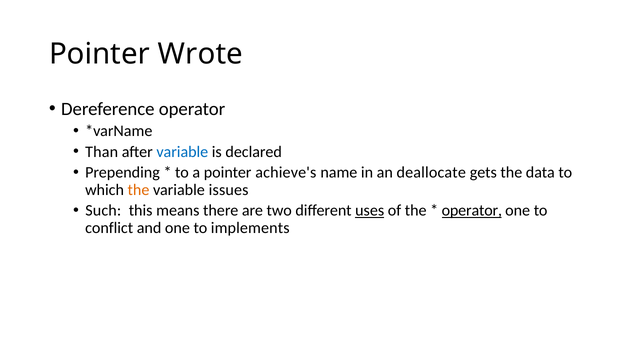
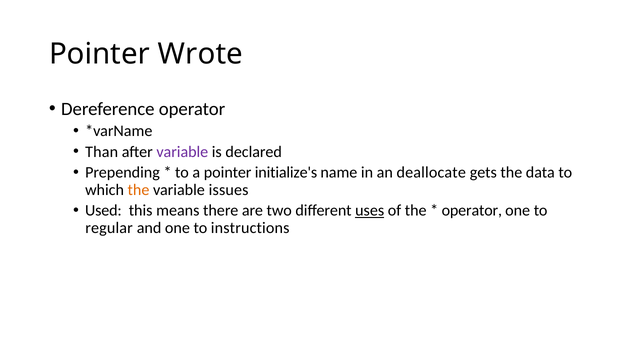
variable colour: blue -> purple (182, 152)
achieve's: achieve's -> initialize's (286, 172)
Such: Such -> Used (103, 210)
operator underline: present -> none (472, 210)
conflict: conflict -> regular (109, 228)
implements: implements -> instructions (250, 228)
